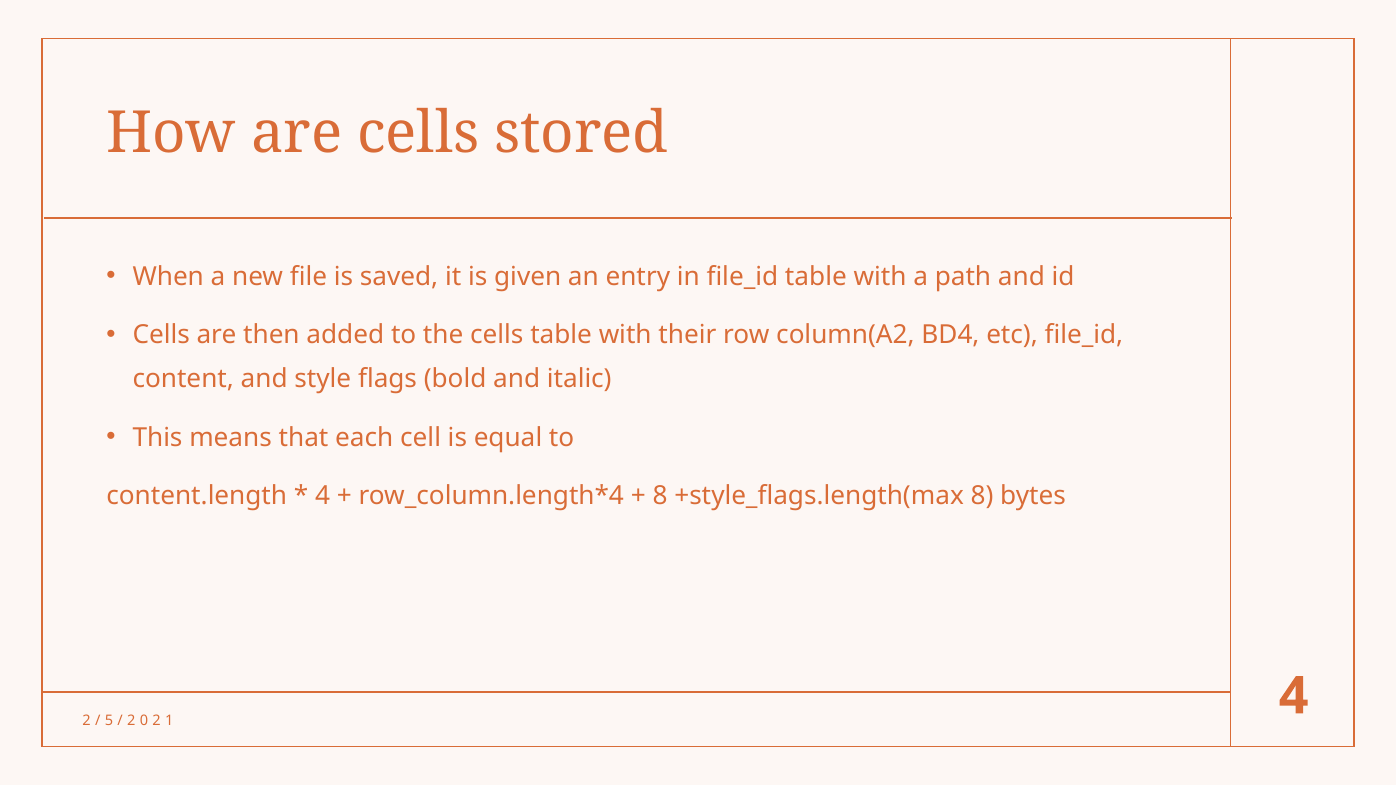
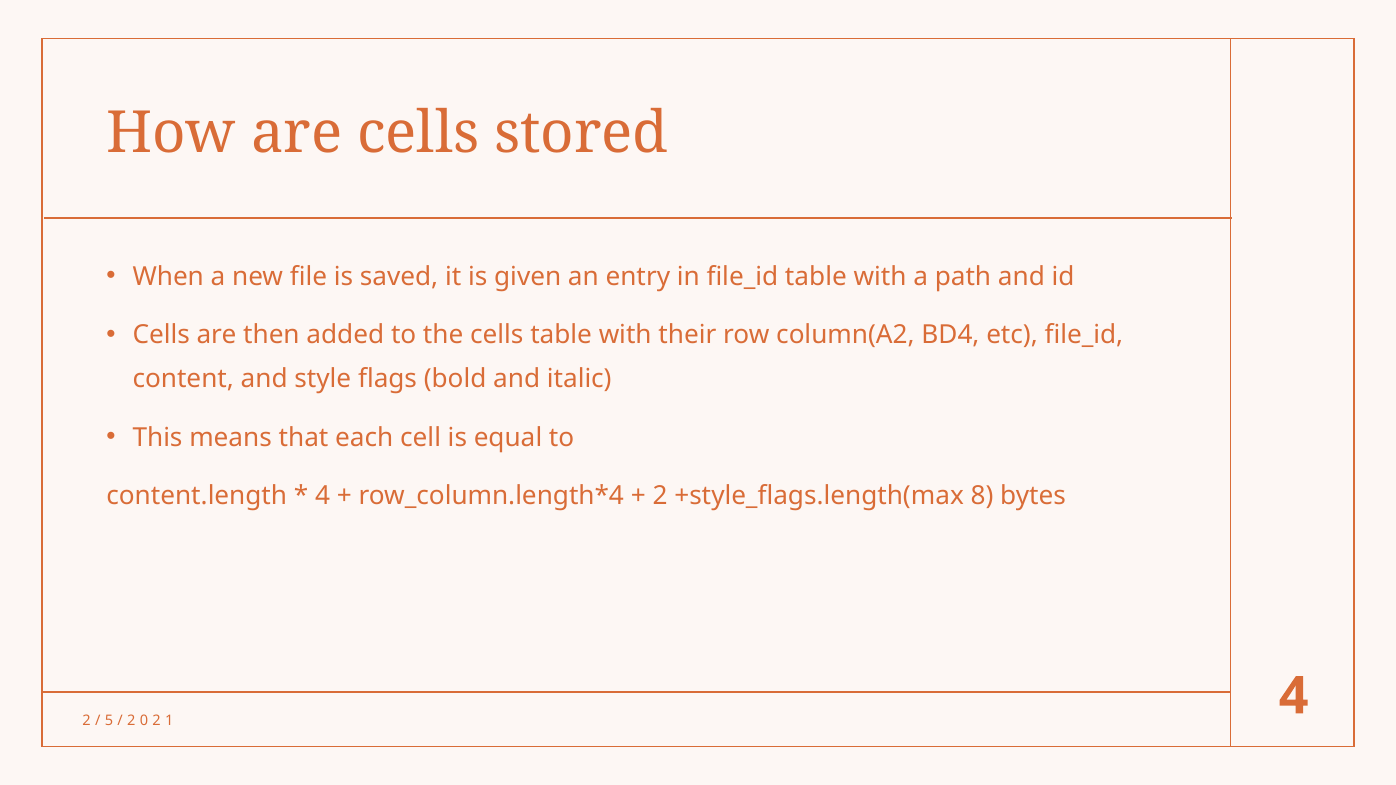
8: 8 -> 2 (660, 496)
